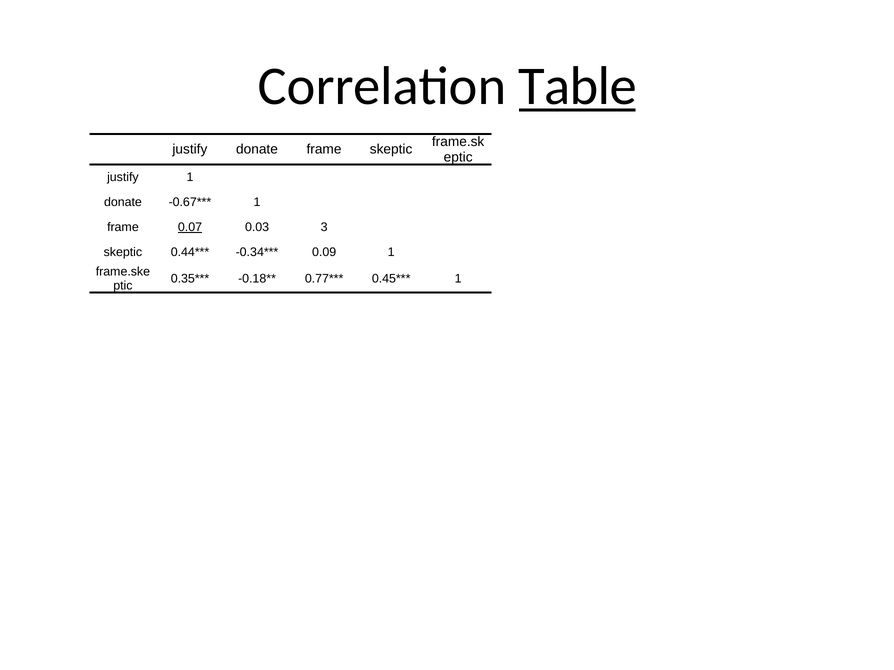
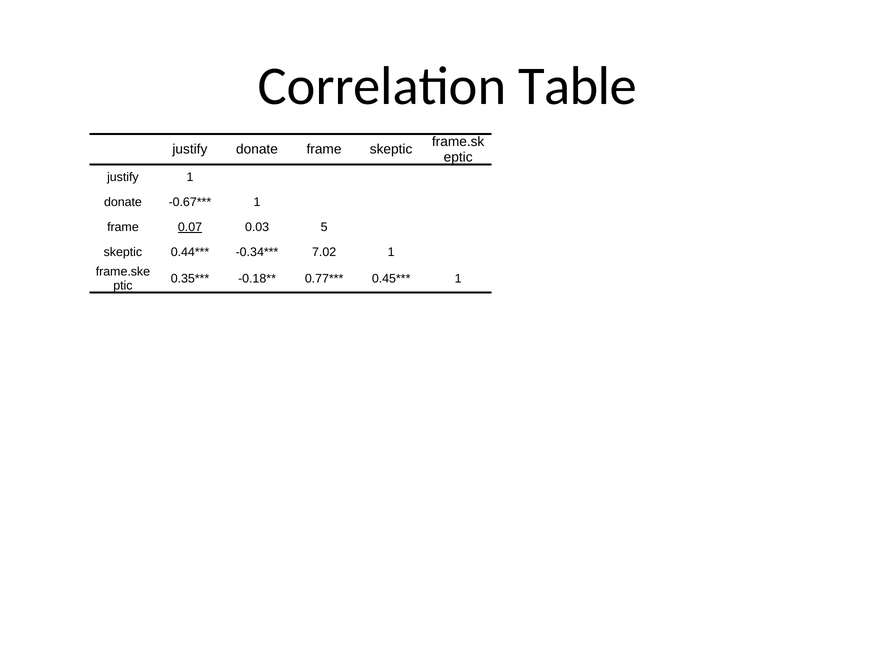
Table underline: present -> none (578, 87)
3: 3 -> 5 (324, 227)
0.09: 0.09 -> 7.02 (324, 252)
